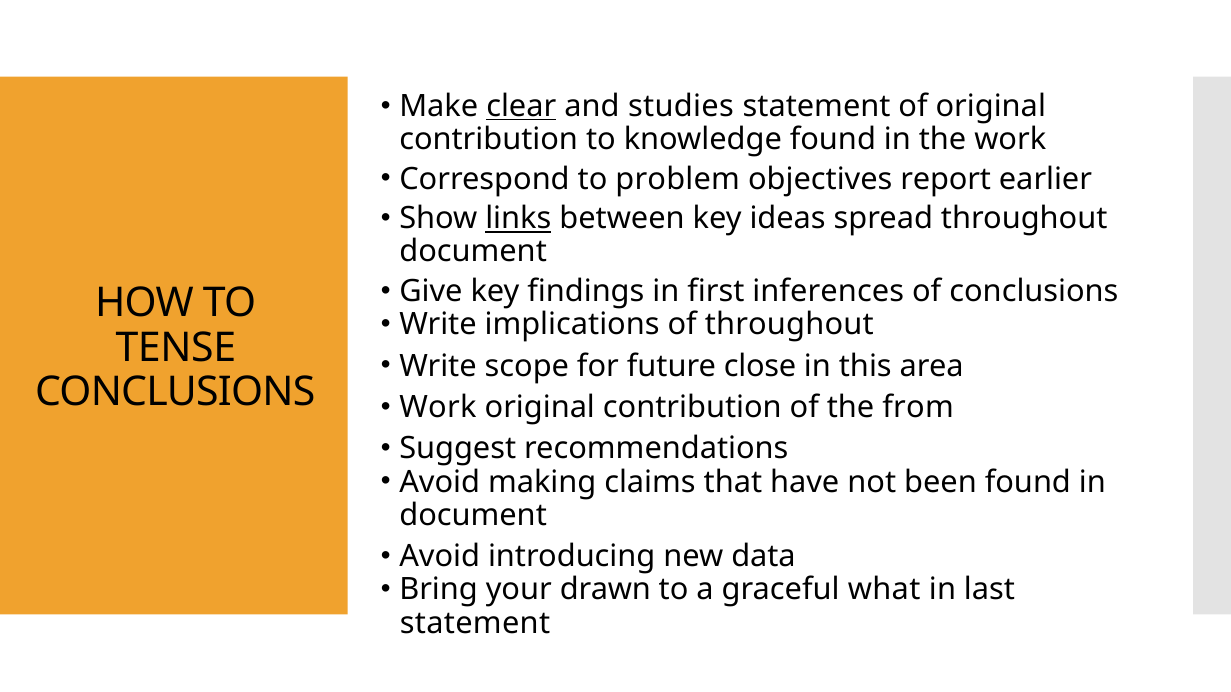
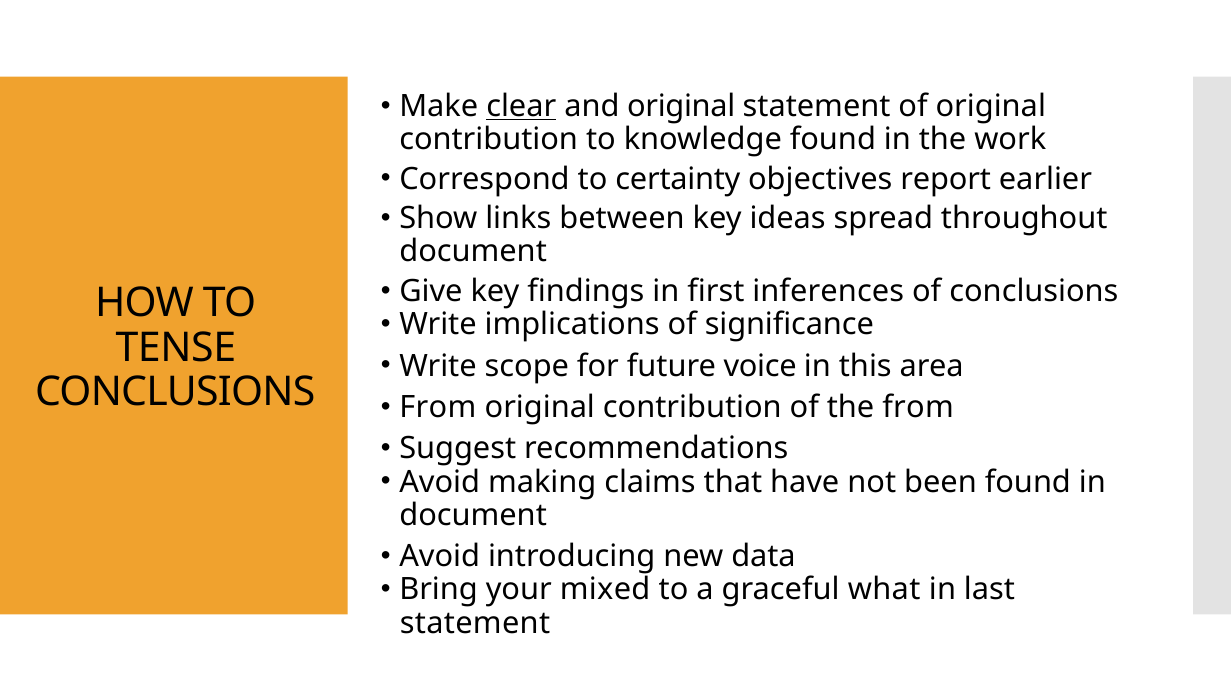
and studies: studies -> original (681, 106)
problem: problem -> certainty (678, 179)
links underline: present -> none (518, 219)
of throughout: throughout -> significance (789, 325)
close: close -> voice (760, 366)
Work: Work -> From (438, 408)
drawn: drawn -> mixed (605, 590)
